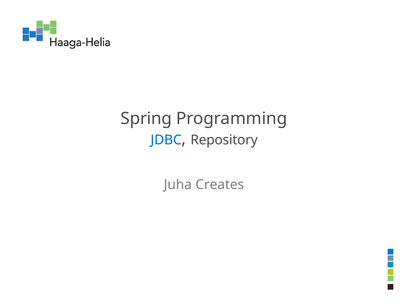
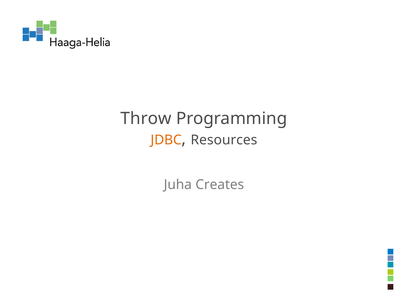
Spring: Spring -> Throw (146, 118)
JDBC colour: blue -> orange (166, 140)
Repository: Repository -> Resources (224, 140)
